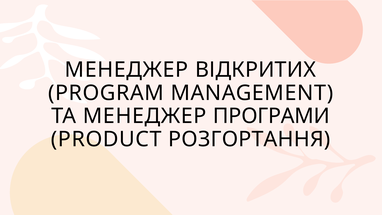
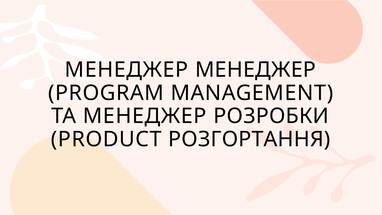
МЕНЕДЖЕР ВІДКРИТИХ: ВІДКРИТИХ -> МЕНЕДЖЕР (255, 70)
ПРОГРАМИ: ПРОГРАМИ -> РОЗРОБКИ (271, 116)
